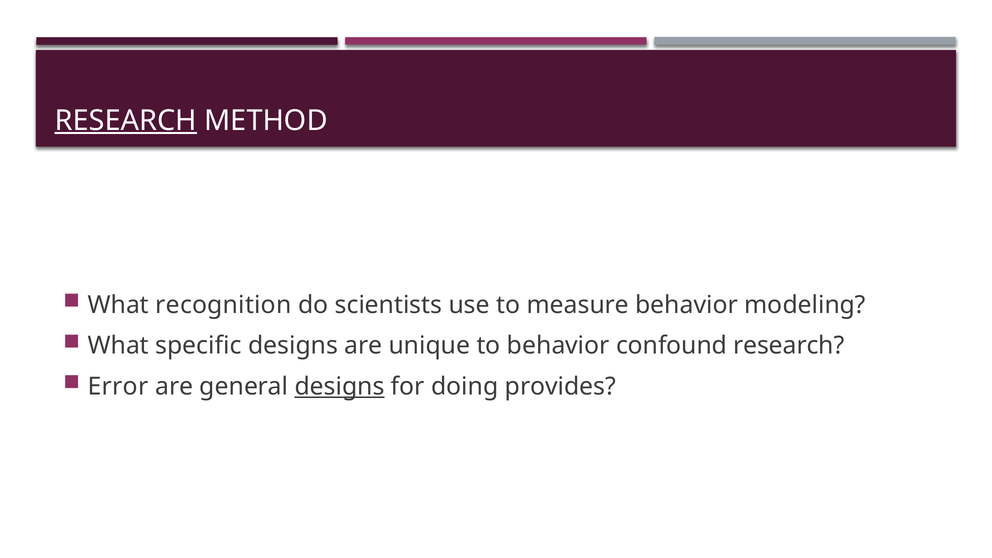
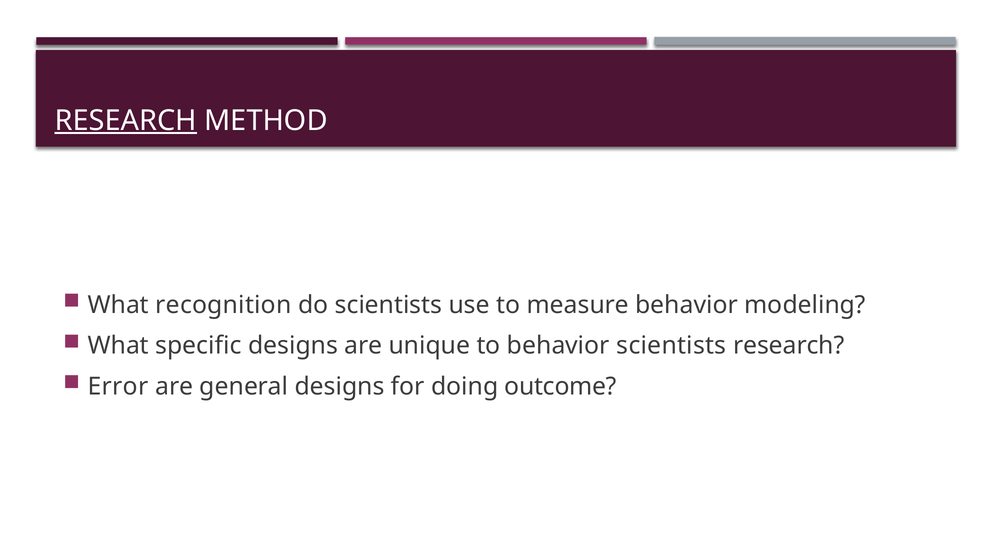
behavior confound: confound -> scientists (671, 346)
designs underline: present -> none (340, 387)
provides: provides -> outcome (561, 387)
